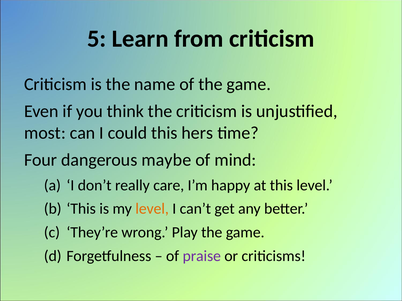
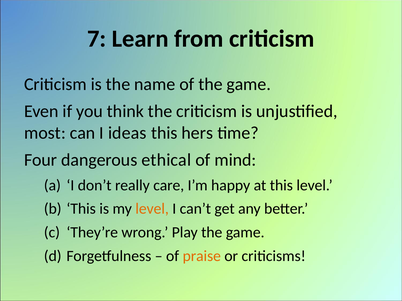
5: 5 -> 7 (97, 39)
could: could -> ideas (127, 133)
maybe: maybe -> ethical (166, 160)
praise colour: purple -> orange (202, 256)
